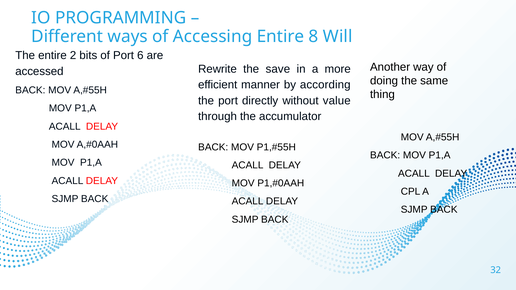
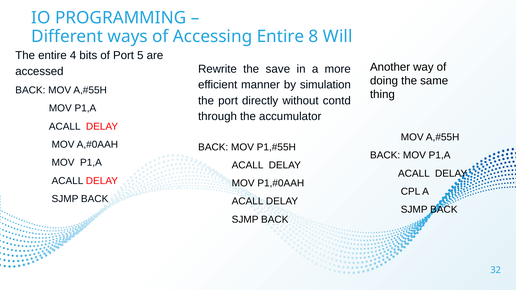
2: 2 -> 4 (73, 55)
6: 6 -> 5 (140, 55)
according: according -> simulation (325, 85)
value: value -> contd (337, 101)
